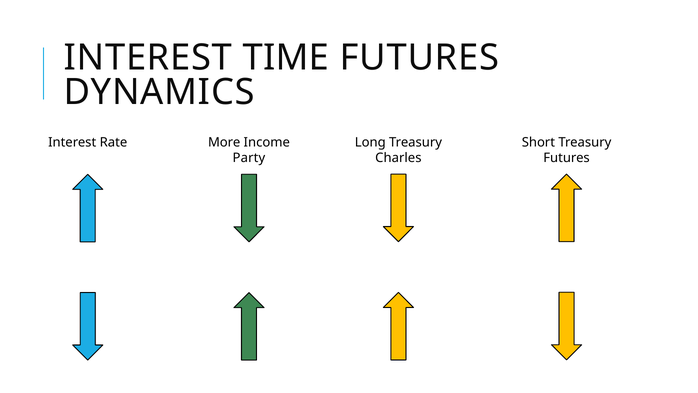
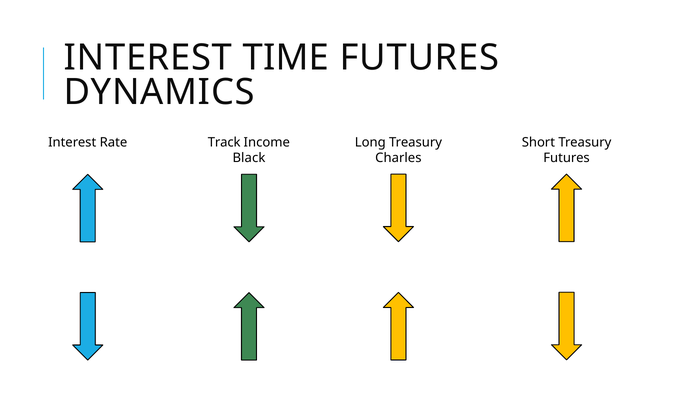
More: More -> Track (224, 142)
Party: Party -> Black (249, 158)
